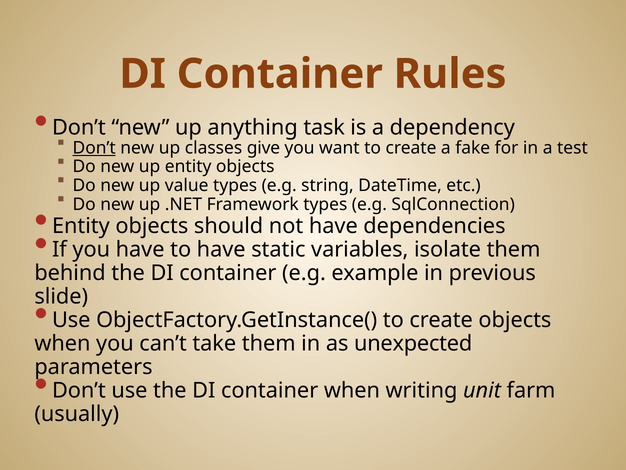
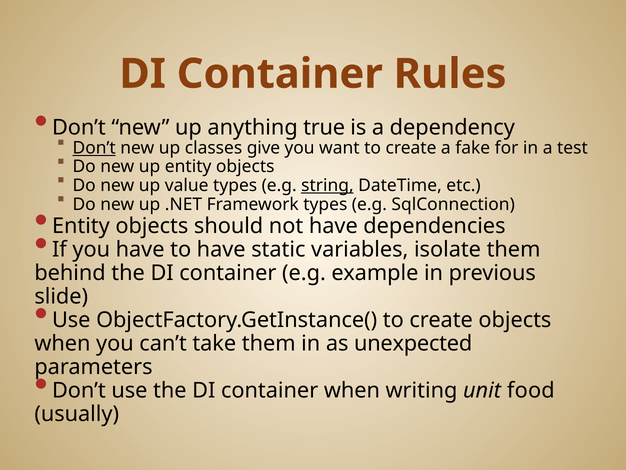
task: task -> true (324, 127)
string underline: none -> present (327, 185)
farm: farm -> food (531, 390)
